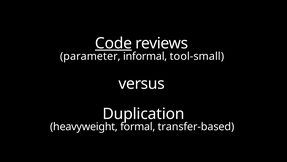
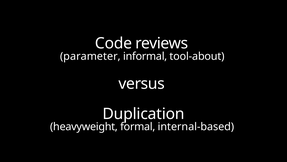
Code underline: present -> none (114, 43)
tool-small: tool-small -> tool-about (197, 56)
transfer-based: transfer-based -> internal-based (196, 126)
